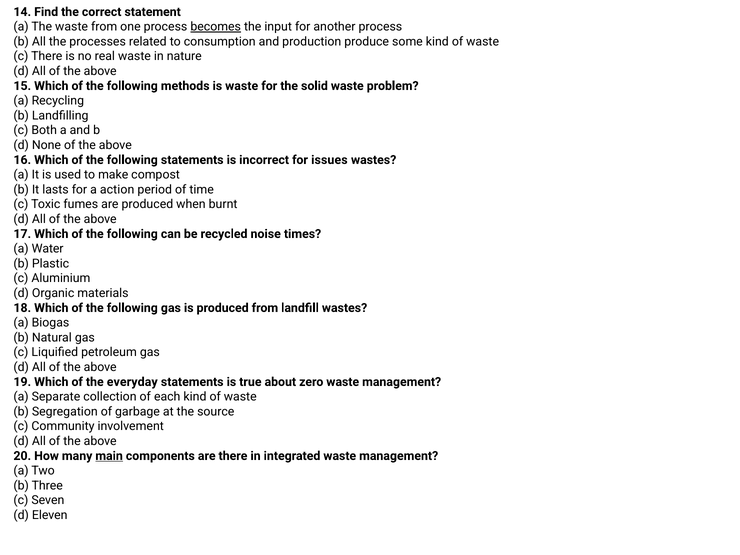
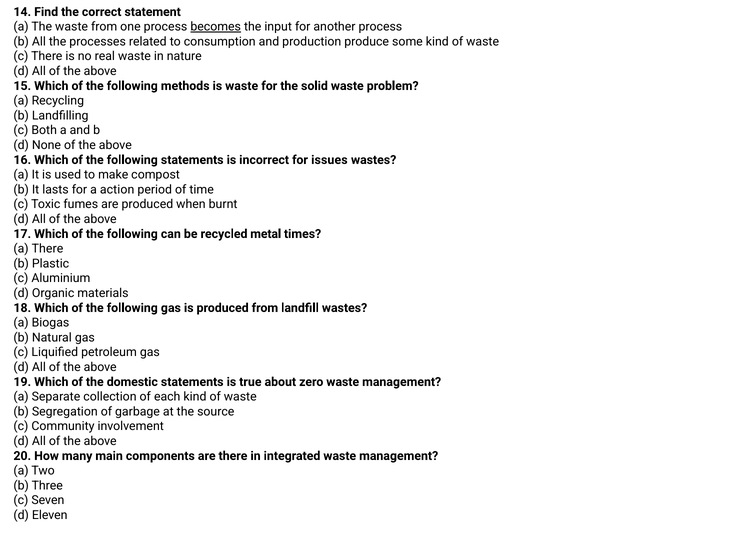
noise: noise -> metal (266, 234)
a Water: Water -> There (47, 249)
everyday: everyday -> domestic (132, 382)
main underline: present -> none (109, 456)
